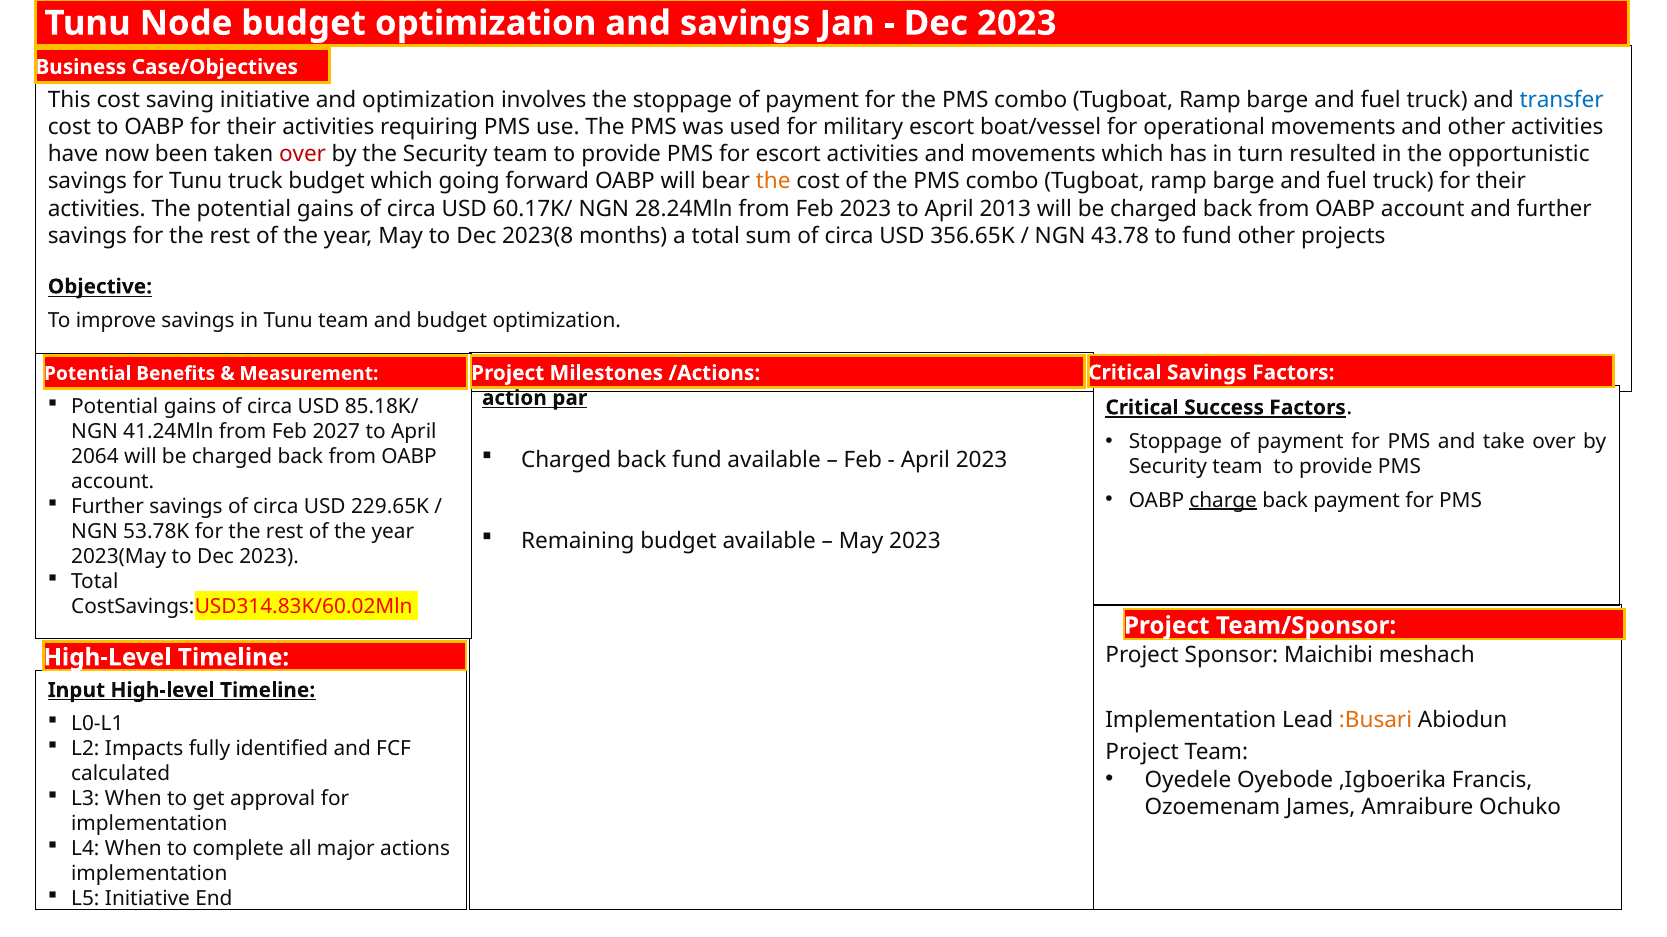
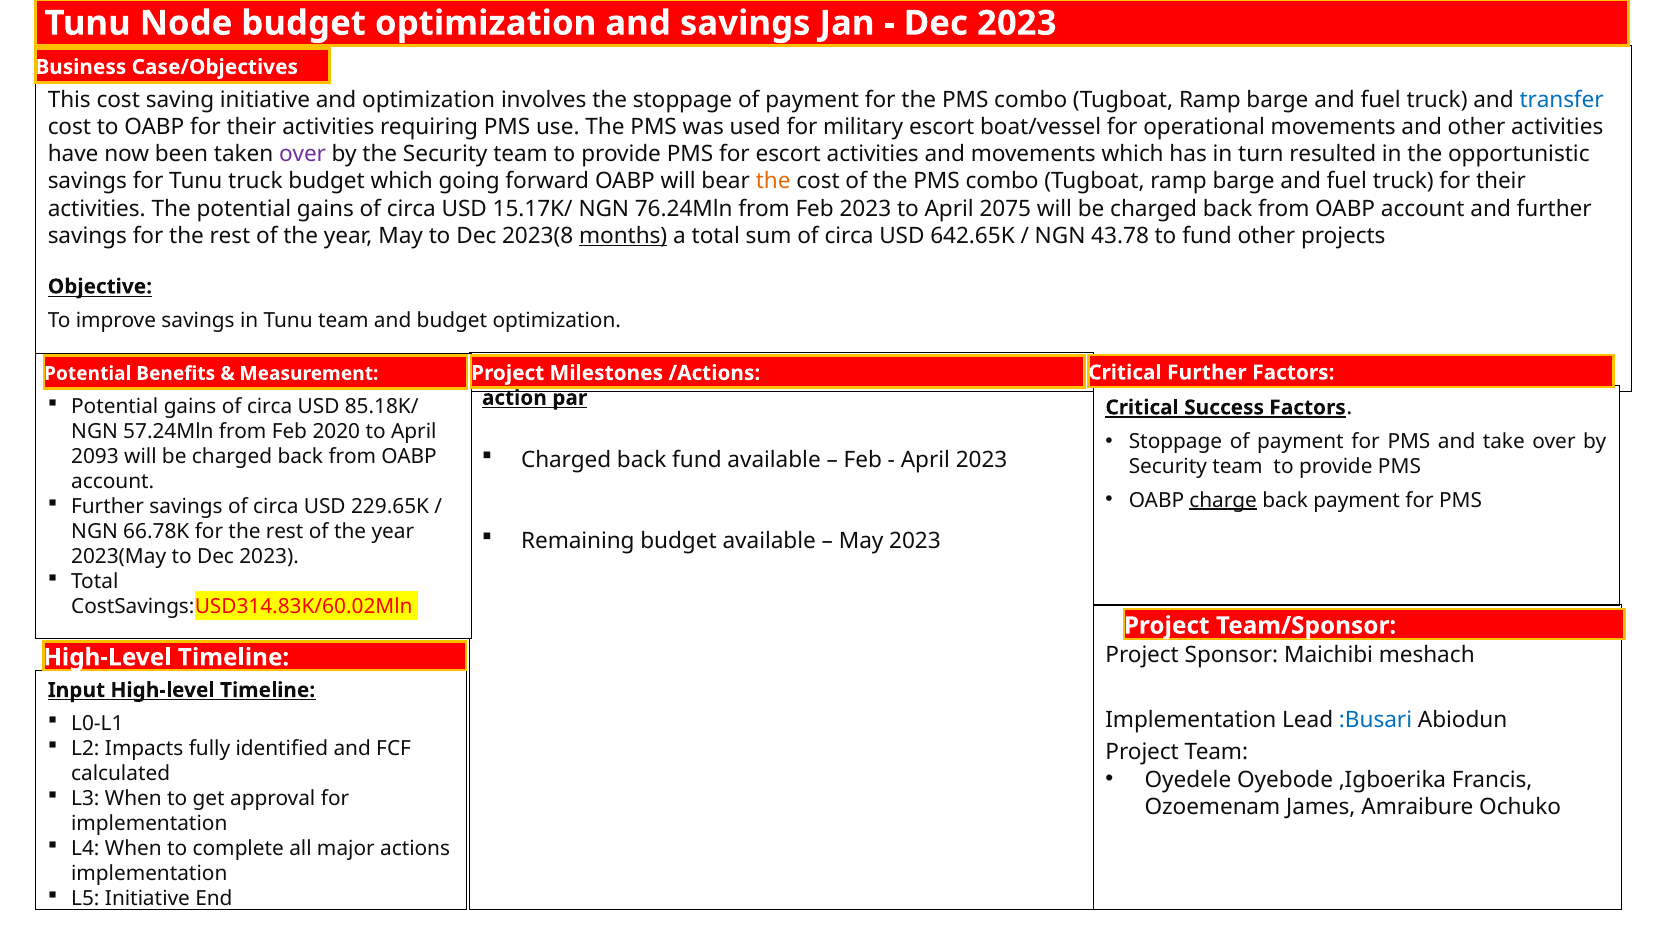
over colour: red -> purple (303, 154)
60.17K/: 60.17K/ -> 15.17K/ (533, 209)
28.24Mln: 28.24Mln -> 76.24Mln (684, 209)
2013: 2013 -> 2075 (1005, 209)
months underline: none -> present (623, 236)
356.65K: 356.65K -> 642.65K (973, 236)
Critical Savings: Savings -> Further (1207, 373)
41.24Mln: 41.24Mln -> 57.24Mln (168, 432)
2027: 2027 -> 2020 (336, 432)
2064: 2064 -> 2093 (95, 457)
53.78K: 53.78K -> 66.78K (156, 532)
:Busari colour: orange -> blue (1376, 721)
